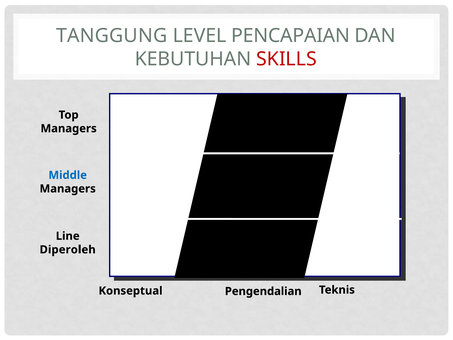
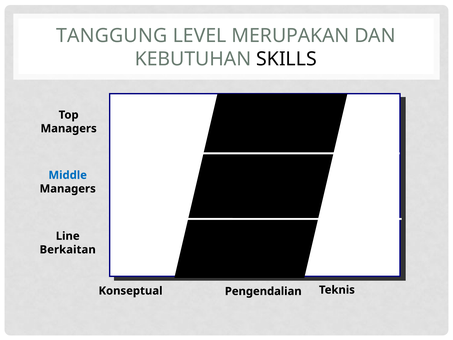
PENCAPAIAN: PENCAPAIAN -> MERUPAKAN (291, 36)
SKILLS colour: red -> black (286, 59)
Diperoleh: Diperoleh -> Berkaitan (68, 249)
